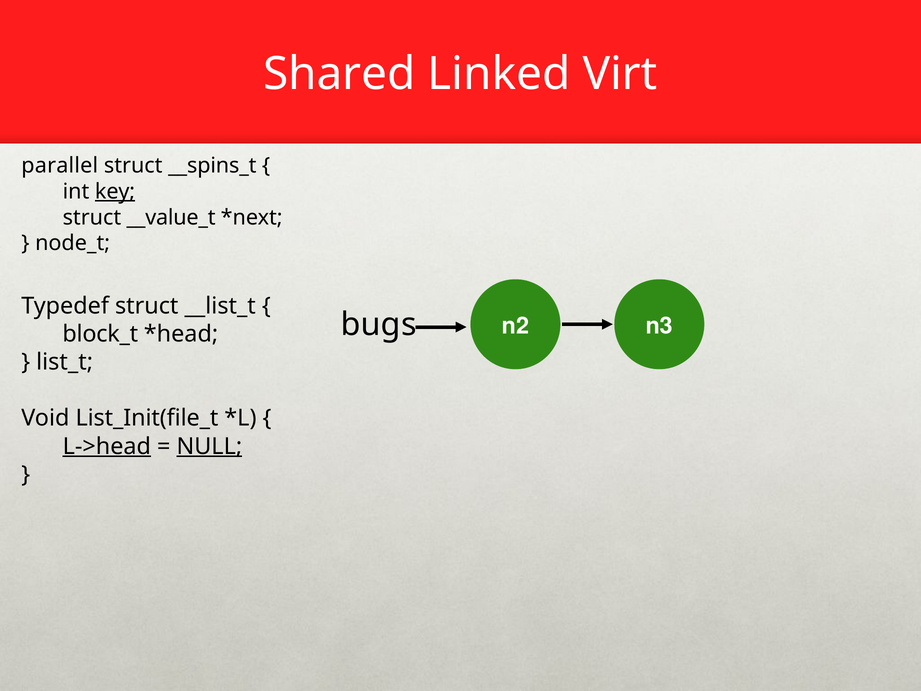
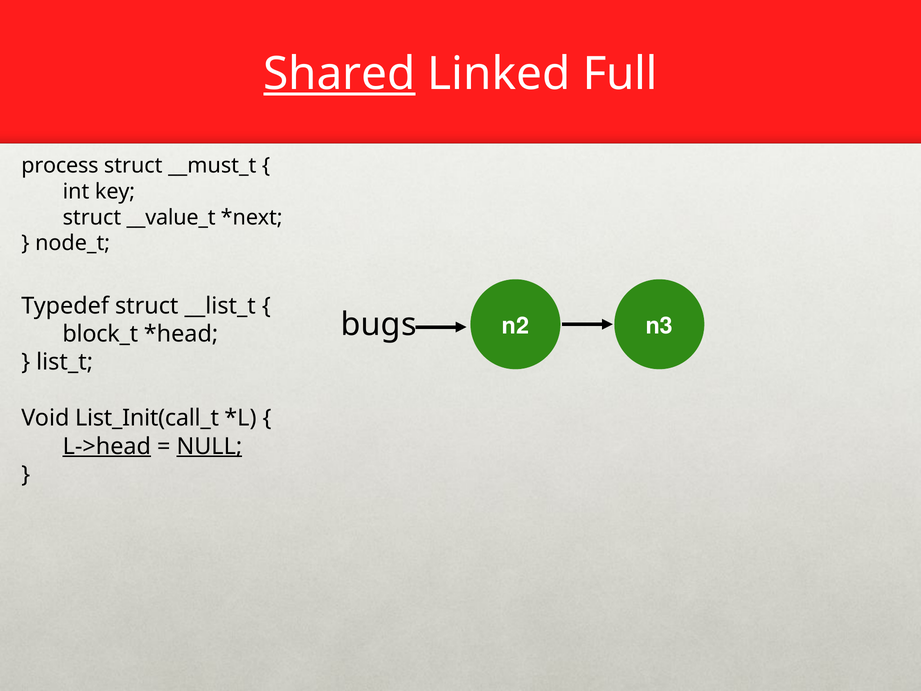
Shared underline: none -> present (339, 74)
Virt: Virt -> Full (620, 74)
parallel: parallel -> process (60, 166)
__spins_t: __spins_t -> __must_t (212, 166)
key underline: present -> none (115, 191)
List_Init(file_t: List_Init(file_t -> List_Init(call_t (147, 418)
